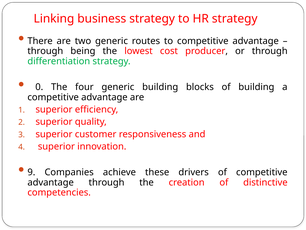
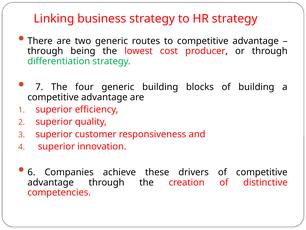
0: 0 -> 7 (39, 87)
9: 9 -> 6 (31, 172)
